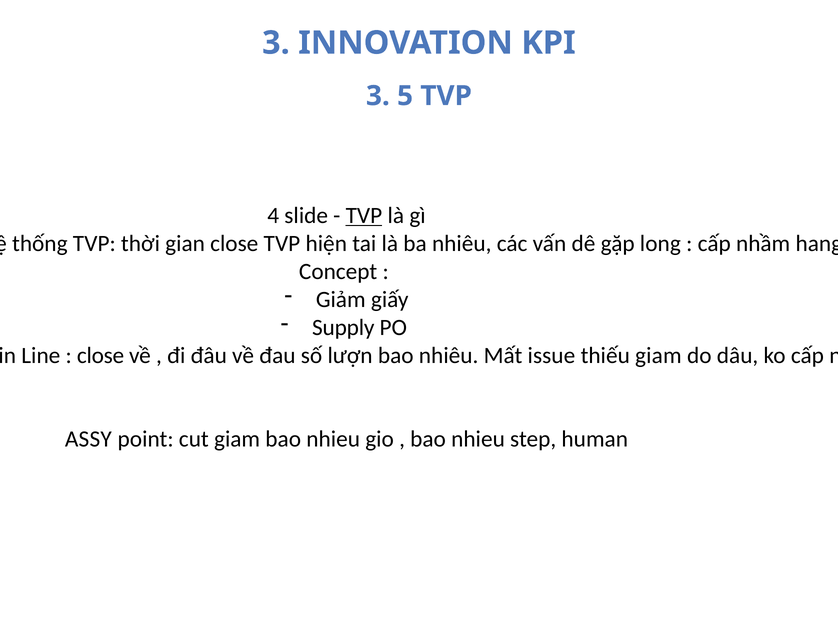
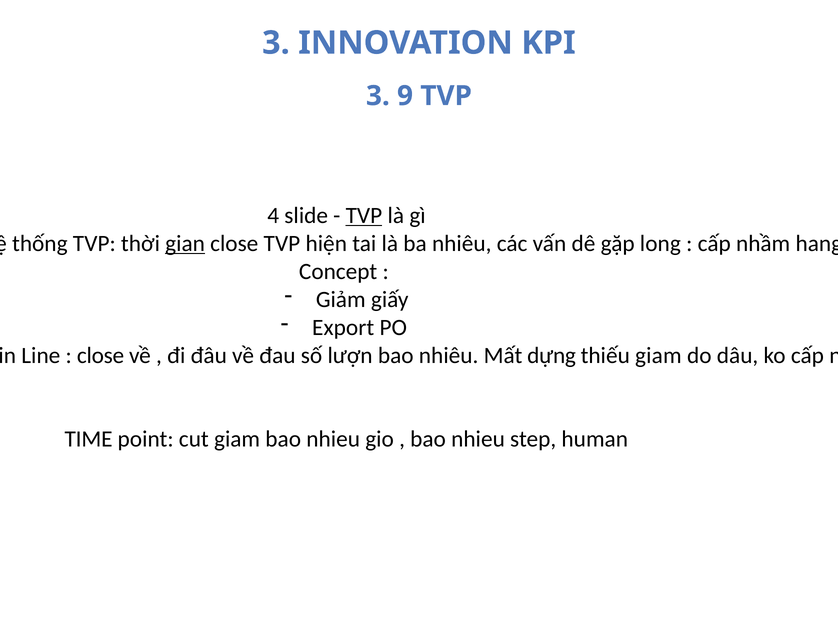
5: 5 -> 9 (405, 96)
gian underline: none -> present (185, 243)
Supply: Supply -> Export (343, 327)
Mất issue: issue -> dựng (552, 355)
ASSY: ASSY -> TIME (89, 439)
